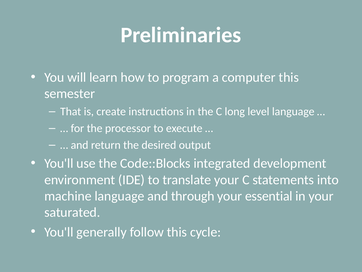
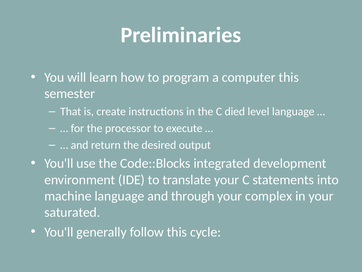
long: long -> died (235, 111)
essential: essential -> complex (269, 196)
